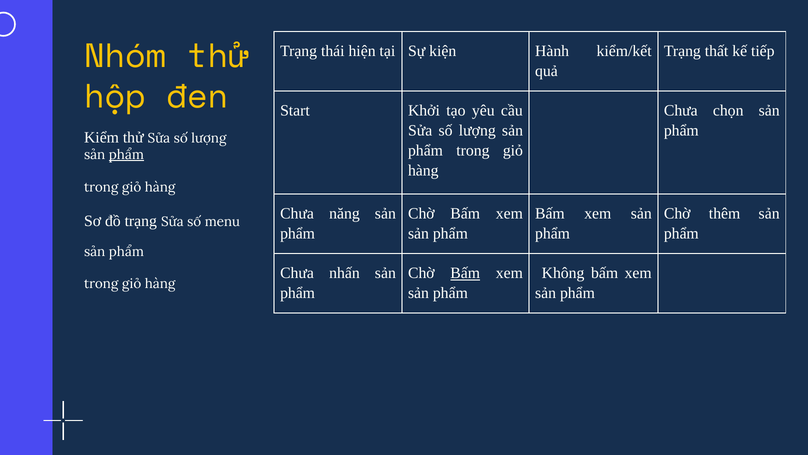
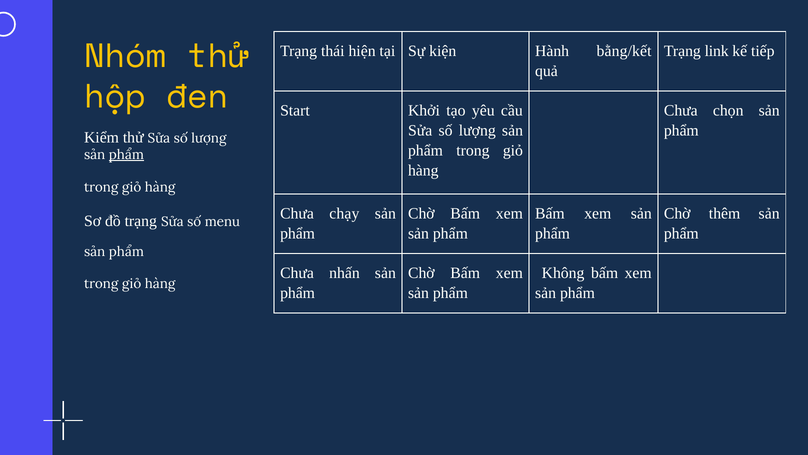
kiểm/kết: kiểm/kết -> bằng/kết (624, 51)
thất: thất -> link (717, 51)
năng: năng -> chạy (344, 213)
Bấm underline: present -> none (465, 273)
